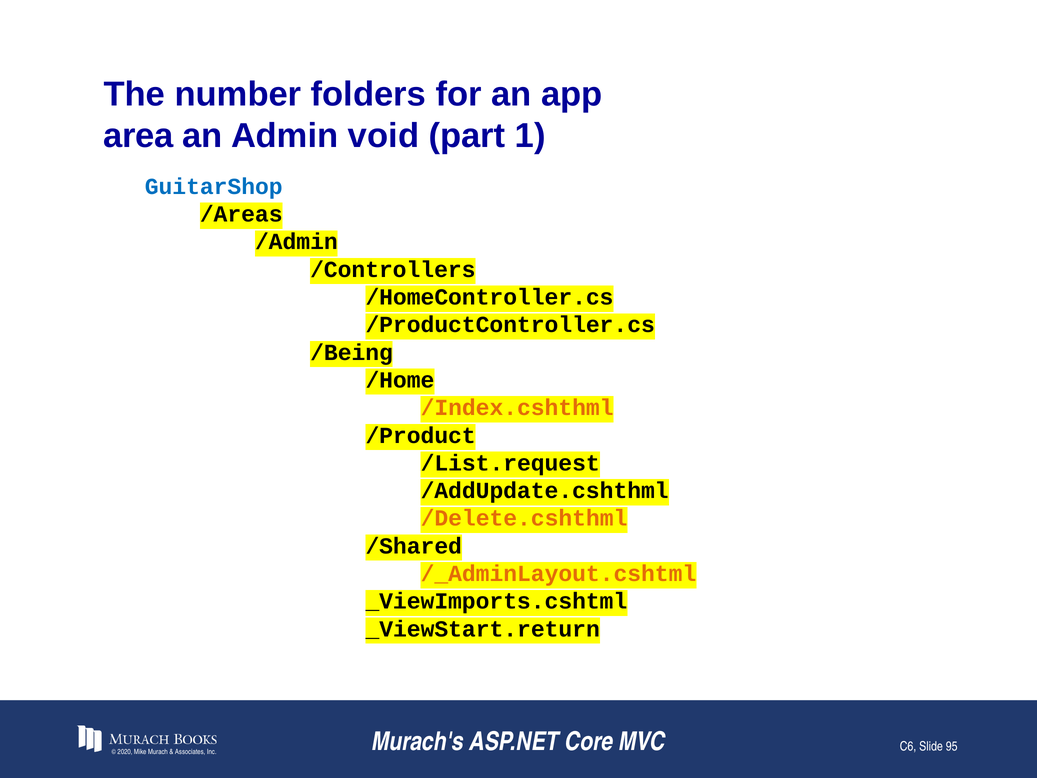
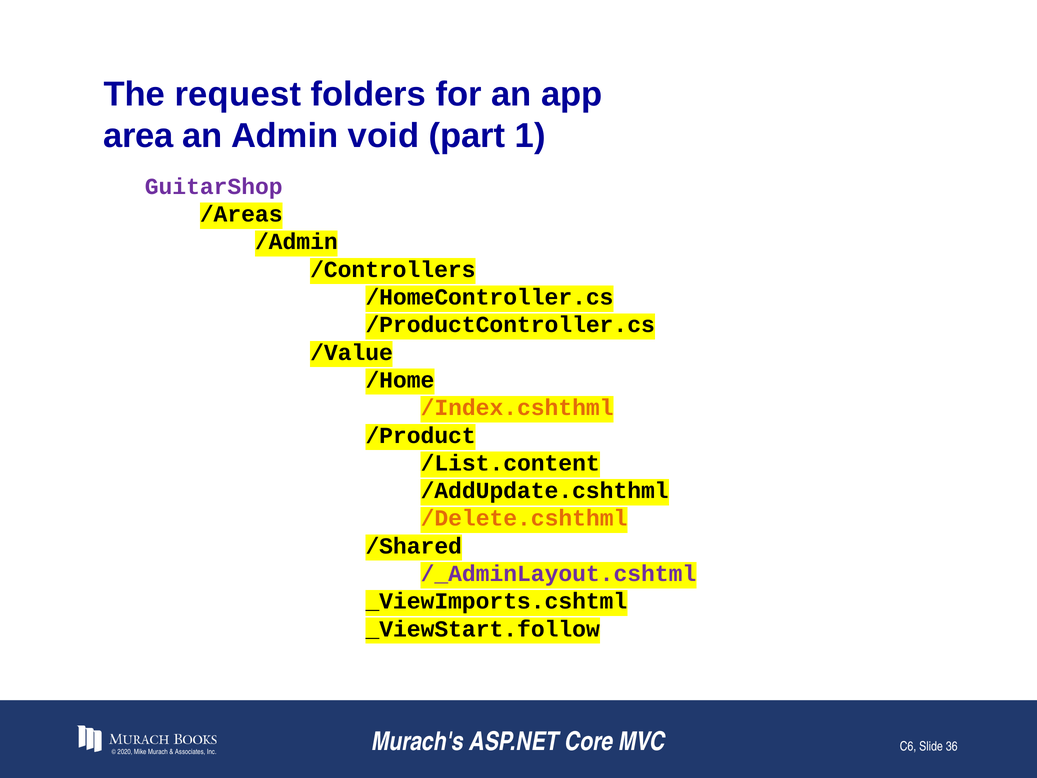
number: number -> request (238, 95)
GuitarShop colour: blue -> purple (214, 187)
/Being: /Being -> /Value (352, 352)
/List.request: /List.request -> /List.content (510, 463)
/_AdminLayout.cshtml colour: orange -> purple (558, 573)
_ViewStart.return: _ViewStart.return -> _ViewStart.follow (483, 629)
95: 95 -> 36 (952, 746)
